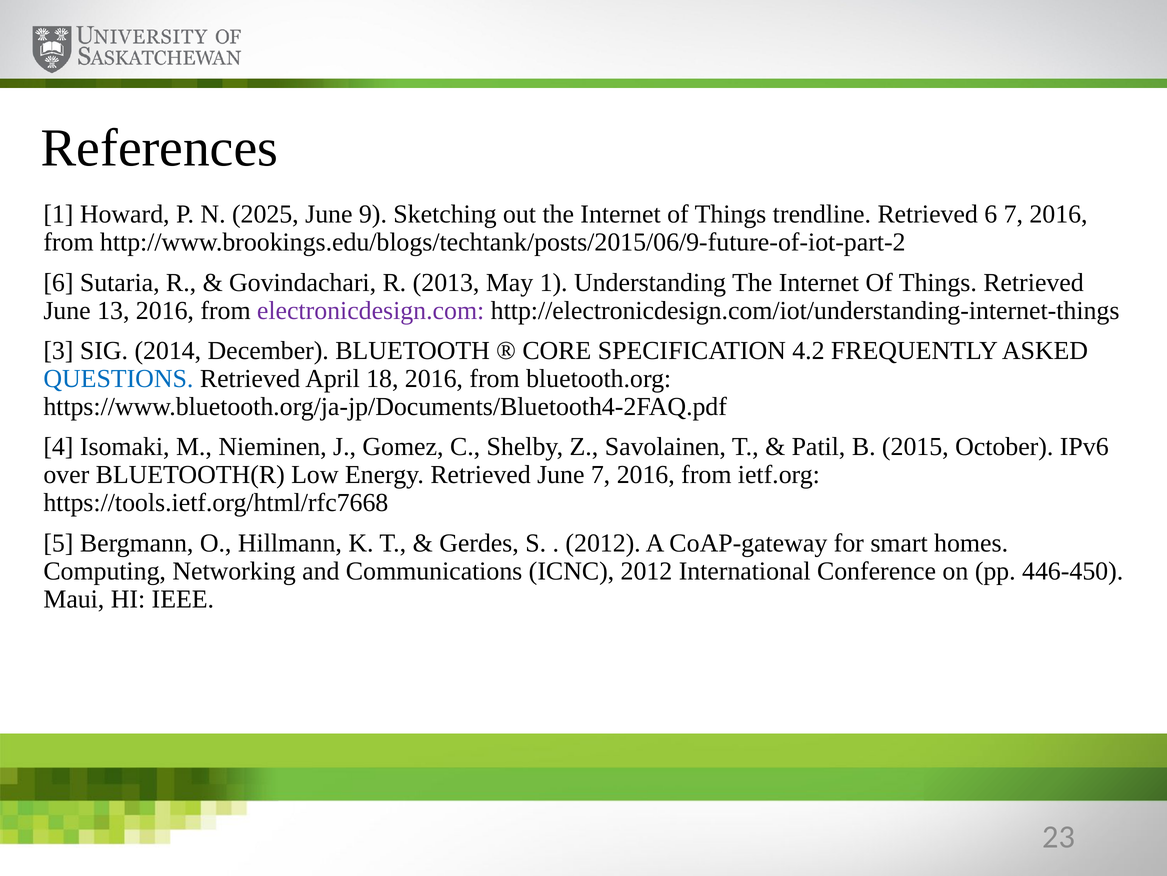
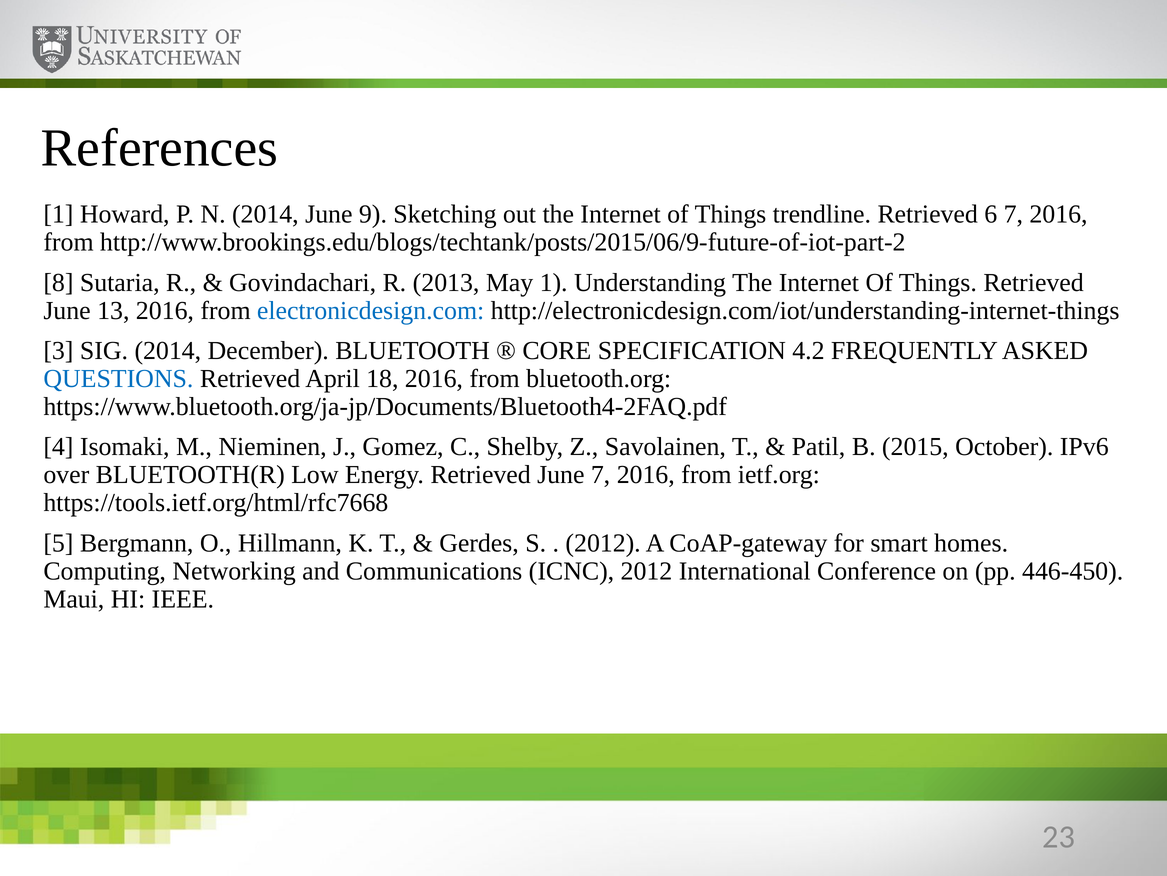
N 2025: 2025 -> 2014 (265, 214)
6: 6 -> 8 (58, 282)
electronicdesign.com colour: purple -> blue (371, 310)
